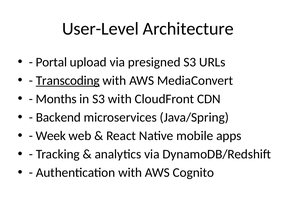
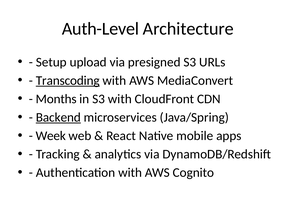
User-Level: User-Level -> Auth-Level (100, 29)
Portal: Portal -> Setup (51, 62)
Backend underline: none -> present (58, 117)
